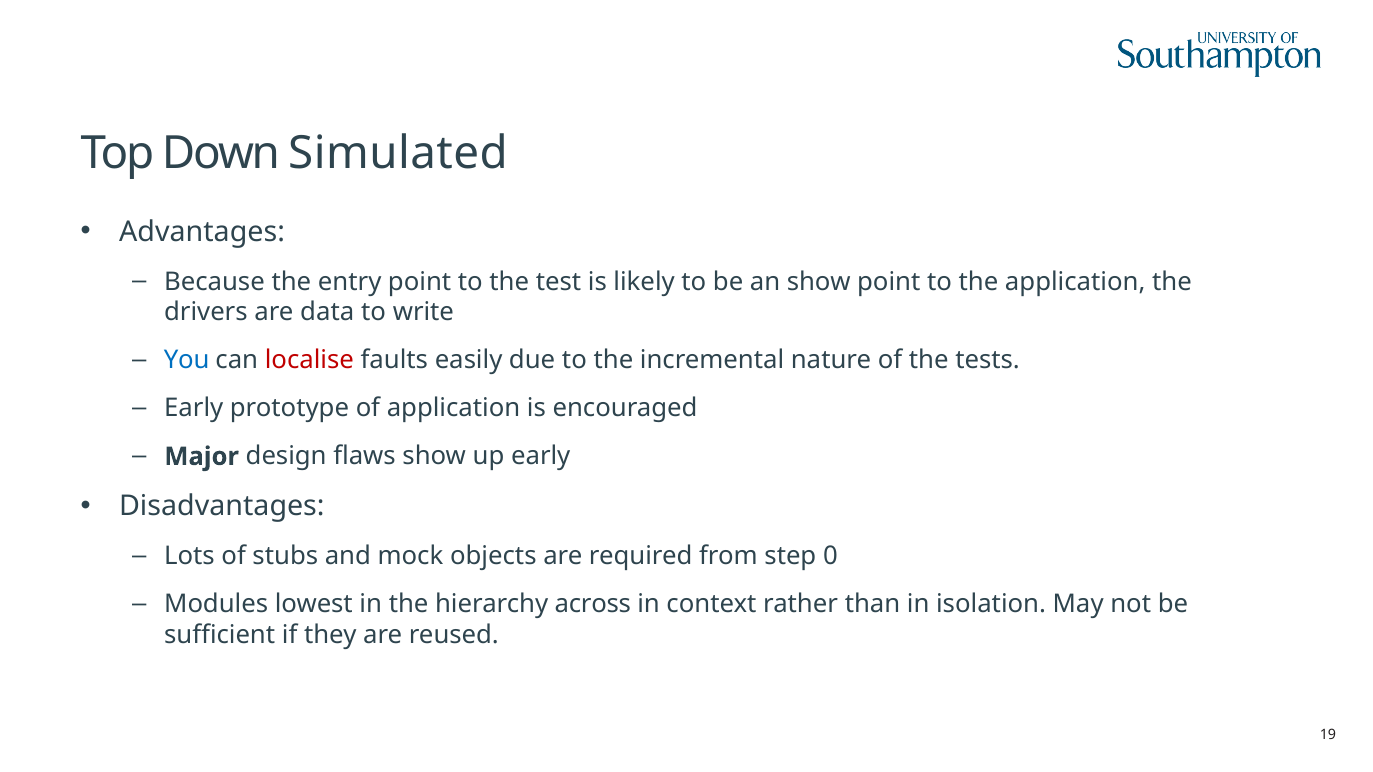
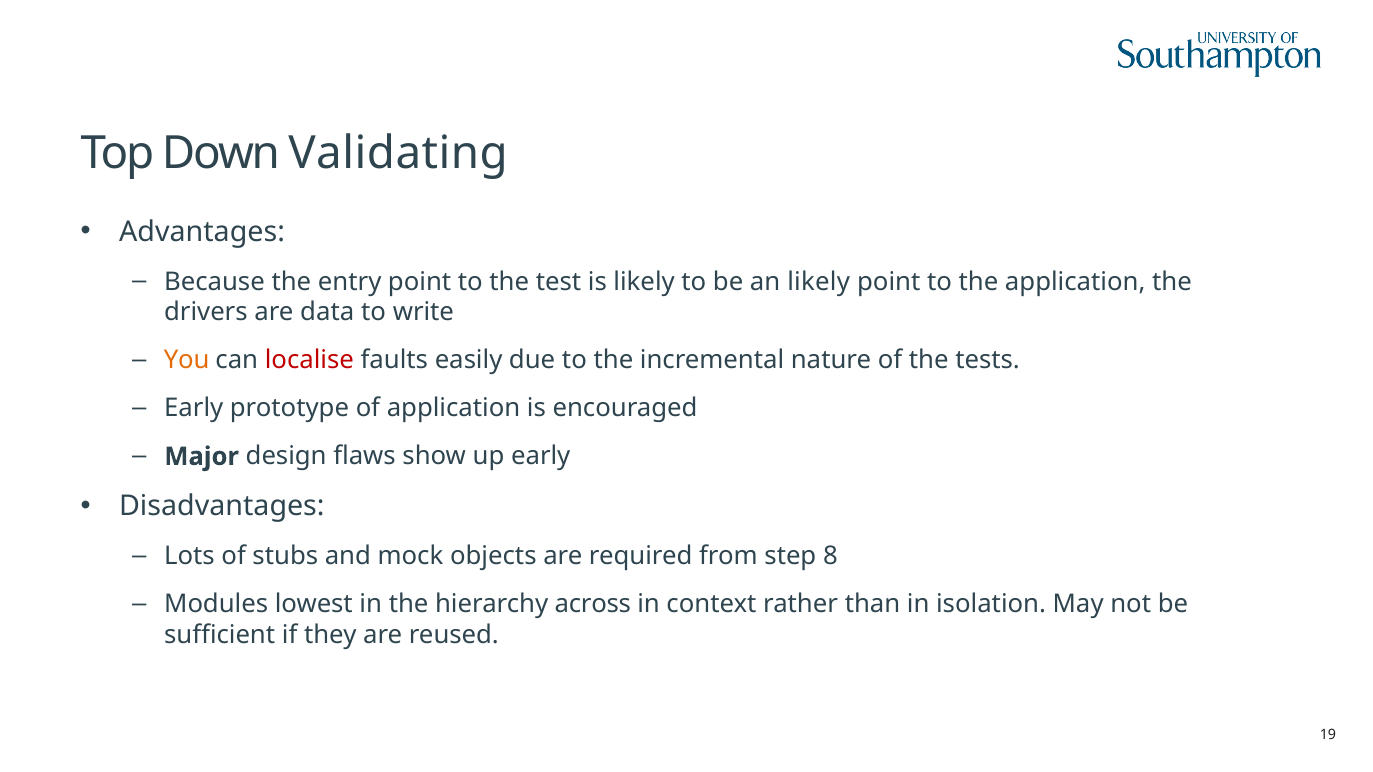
Simulated: Simulated -> Validating (398, 154)
an show: show -> likely (819, 282)
You colour: blue -> orange (187, 361)
0: 0 -> 8 (830, 556)
